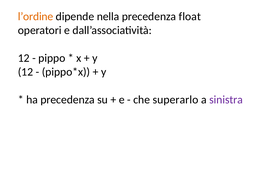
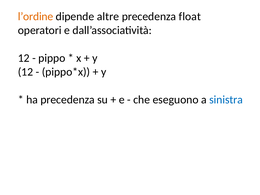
nella: nella -> altre (108, 16)
superarlo: superarlo -> eseguono (176, 100)
sinistra colour: purple -> blue (226, 100)
